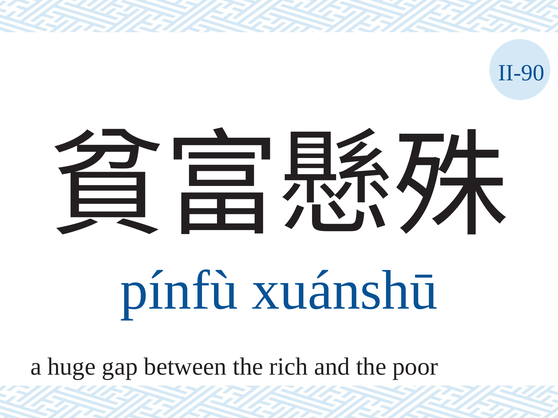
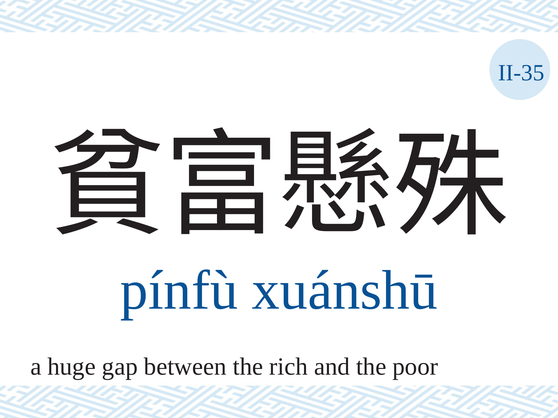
II-90: II-90 -> II-35 (521, 73)
